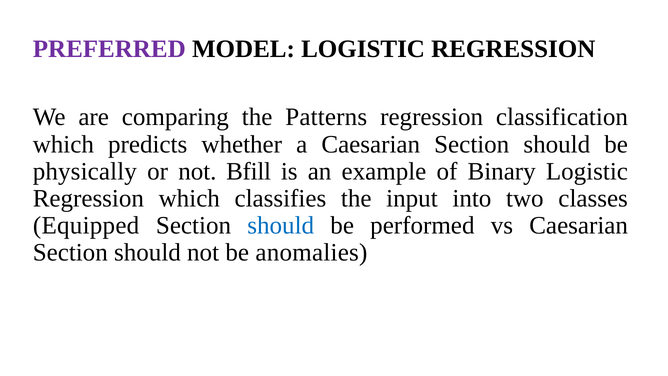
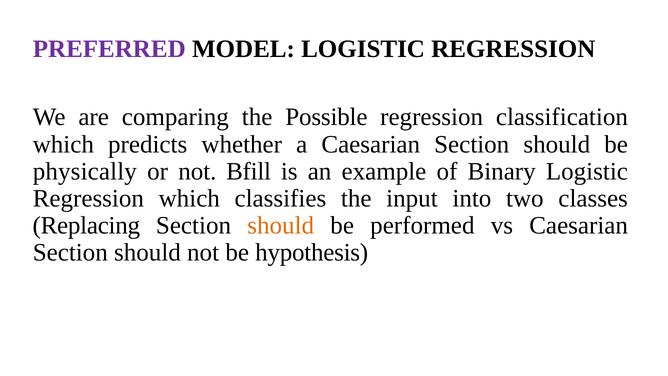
Patterns: Patterns -> Possible (326, 117)
Equipped: Equipped -> Replacing (86, 225)
should colour: blue -> orange (281, 225)
anomalies: anomalies -> hypothesis (312, 252)
